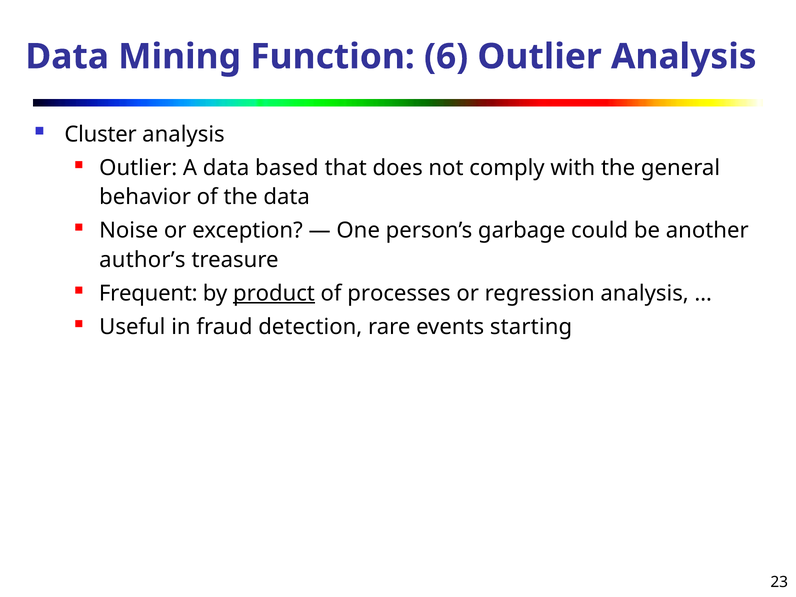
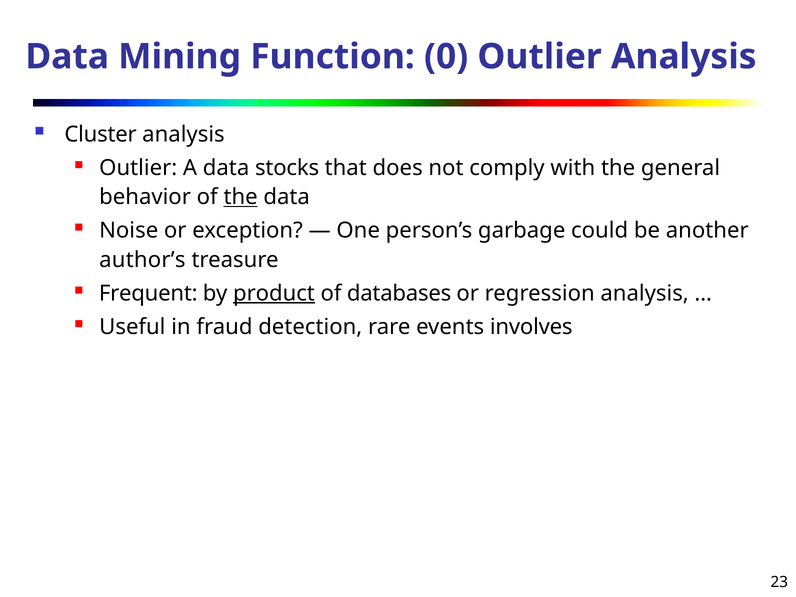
6: 6 -> 0 (446, 57)
based: based -> stocks (287, 168)
the underline: none -> present (241, 197)
processes: processes -> databases (399, 293)
starting: starting -> involves (531, 327)
